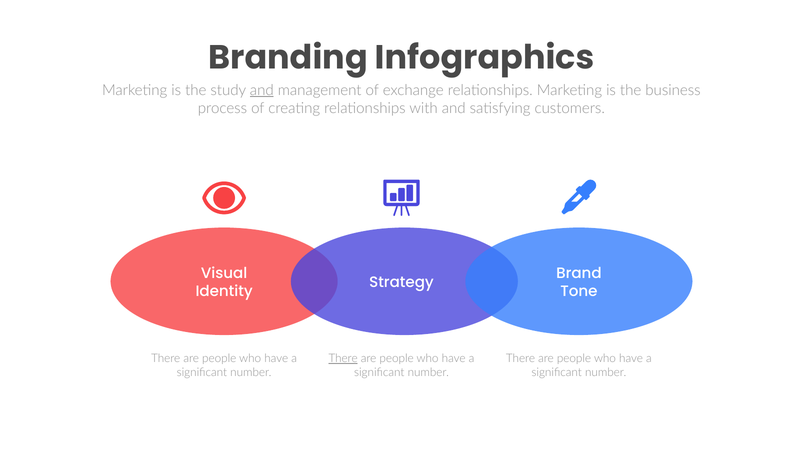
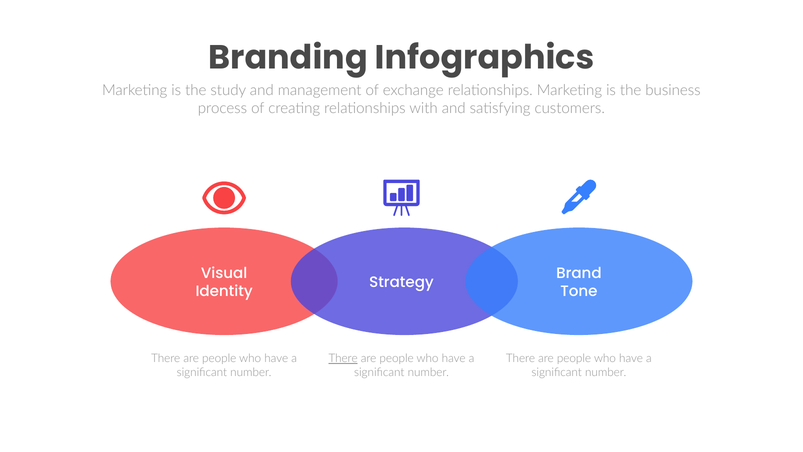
and underline: present -> none (262, 90)
